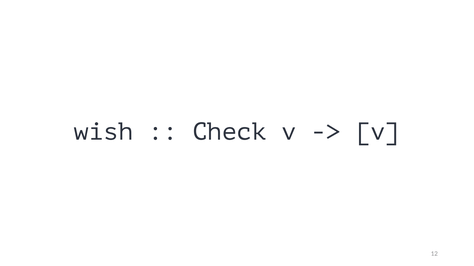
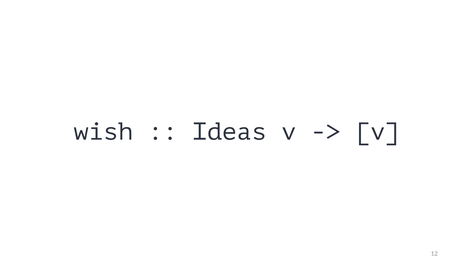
Check: Check -> Ideas (230, 132)
